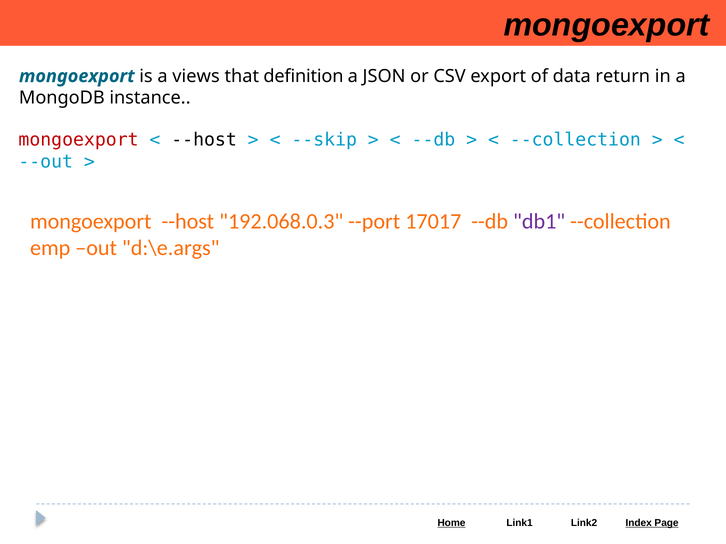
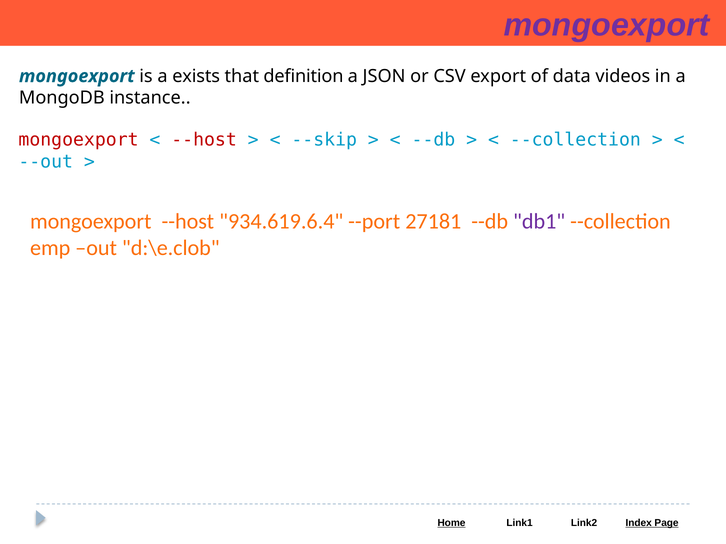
mongoexport colour: black -> purple (607, 25)
views: views -> exists (196, 76)
return: return -> videos (623, 76)
--host colour: black -> red (204, 140)
192.068.0.3: 192.068.0.3 -> 934.619.6.4 (281, 222)
17017: 17017 -> 27181 (433, 222)
d:\e.args: d:\e.args -> d:\e.clob (171, 248)
